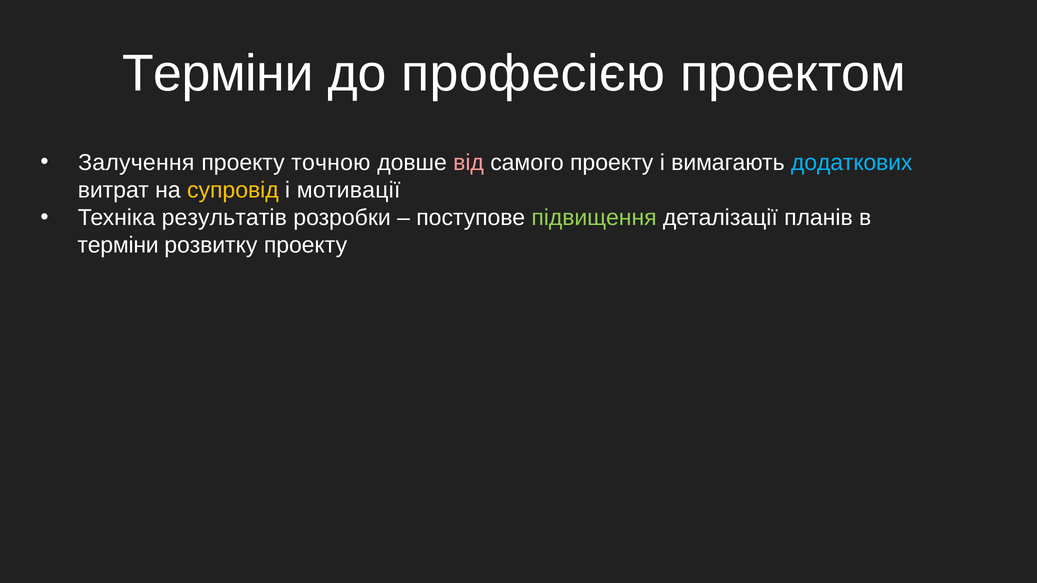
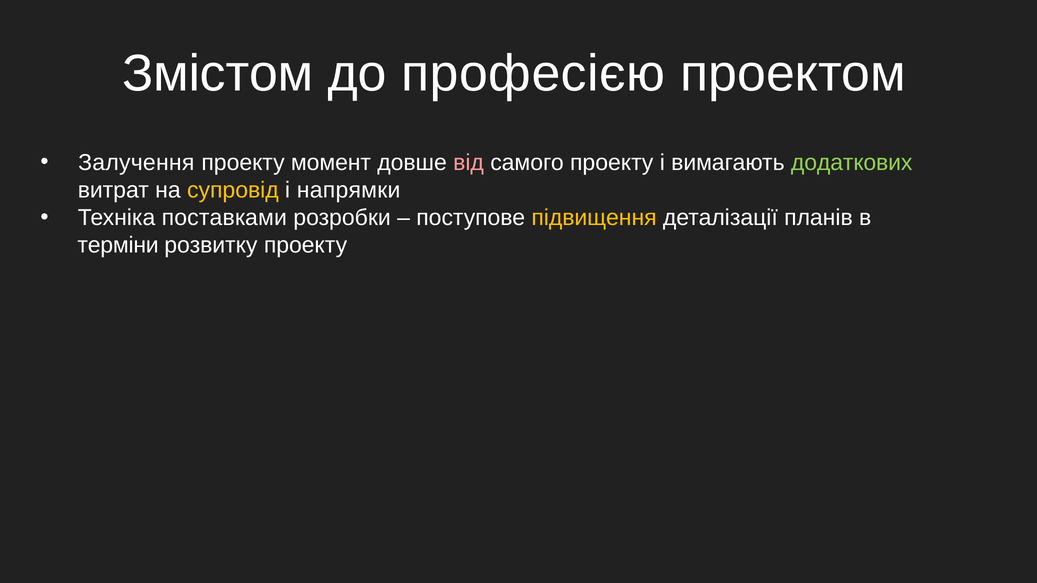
Терміни: Терміни -> Змістом (218, 74)
точною: точною -> момент (331, 163)
додаткових colour: light blue -> light green (852, 163)
мотивації: мотивації -> напрямки (349, 190)
результатів: результатів -> поставками (224, 218)
підвищення colour: light green -> yellow (594, 218)
